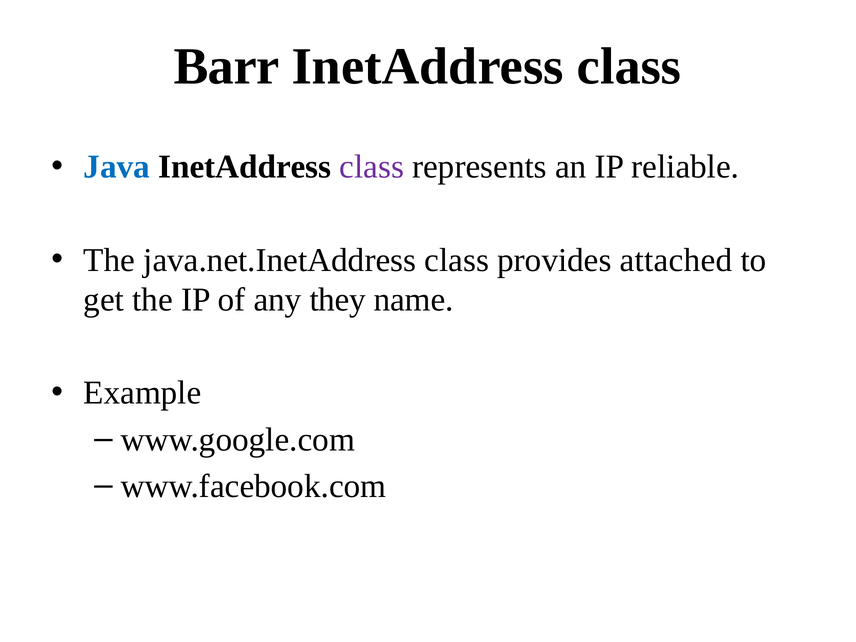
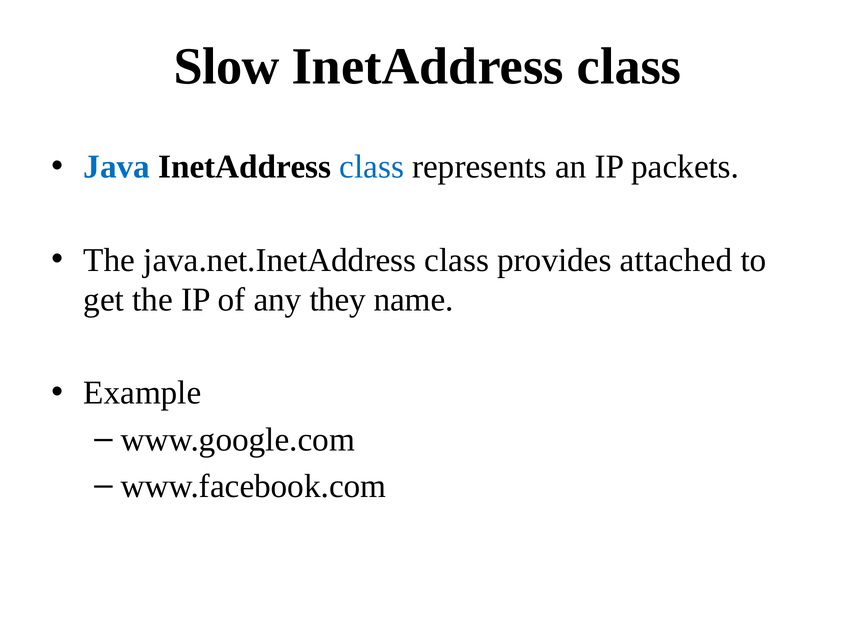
Barr: Barr -> Slow (227, 67)
class colour: purple -> blue (372, 167)
reliable: reliable -> packets (685, 167)
